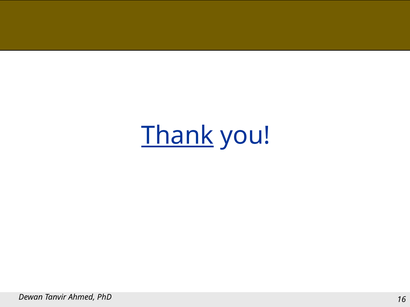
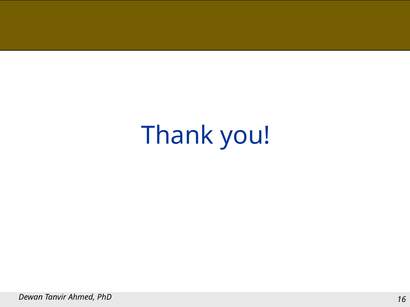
Thank underline: present -> none (177, 136)
